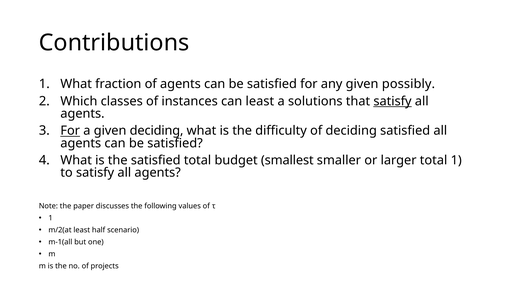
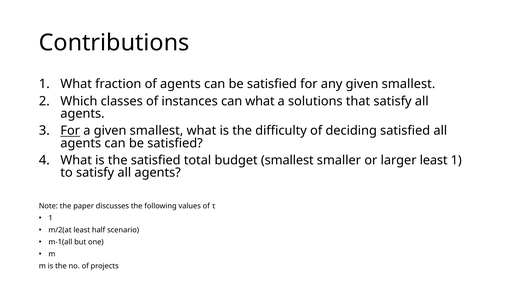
any given possibly: possibly -> smallest (408, 84)
can least: least -> what (260, 101)
satisfy underline: present -> none (393, 101)
a given deciding: deciding -> smallest (157, 131)
larger total: total -> least (434, 160)
